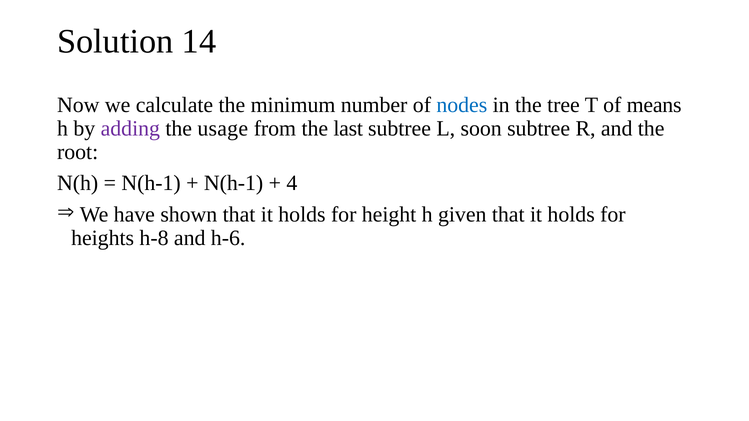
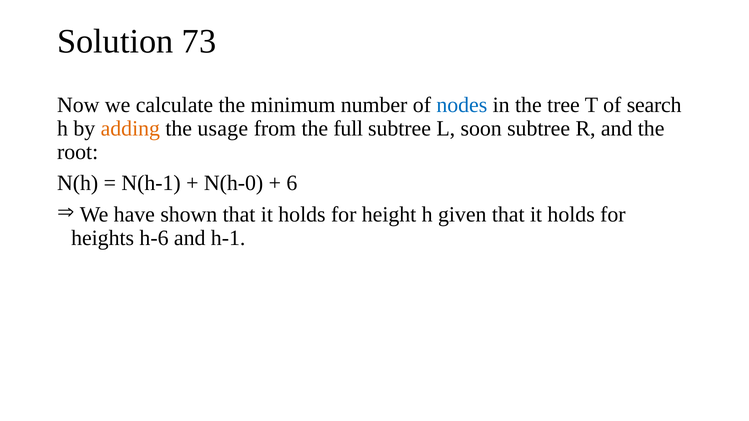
14: 14 -> 73 (199, 42)
means: means -> search (654, 105)
adding colour: purple -> orange (130, 128)
last: last -> full (348, 128)
N(h-1: N(h-1 -> N(h-0 (234, 183)
4: 4 -> 6 (292, 183)
h-8: h-8 -> h-6 (154, 238)
h-6: h-6 -> h-1 (228, 238)
